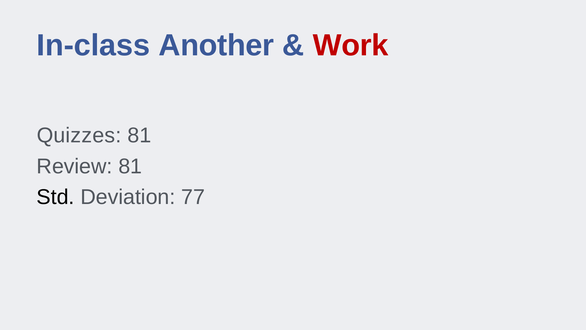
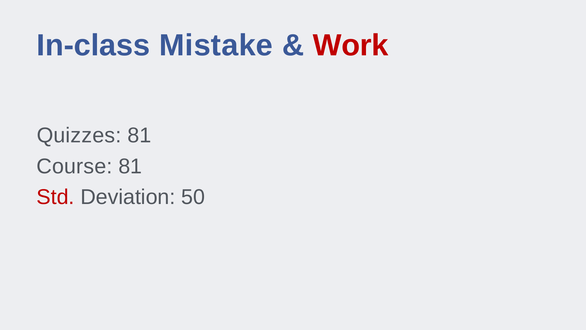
Another: Another -> Mistake (216, 45)
Review: Review -> Course (74, 166)
Std colour: black -> red (56, 197)
77: 77 -> 50 (193, 197)
